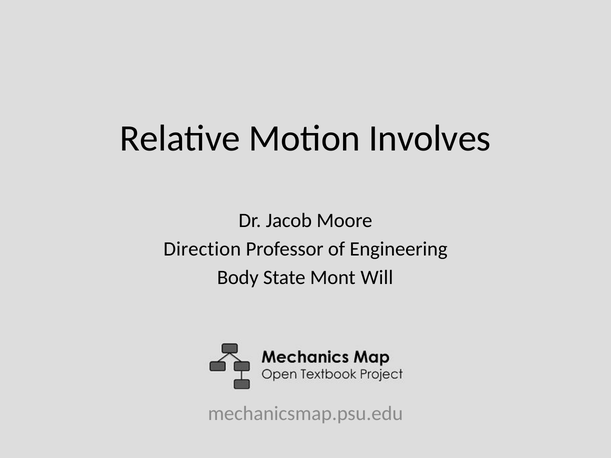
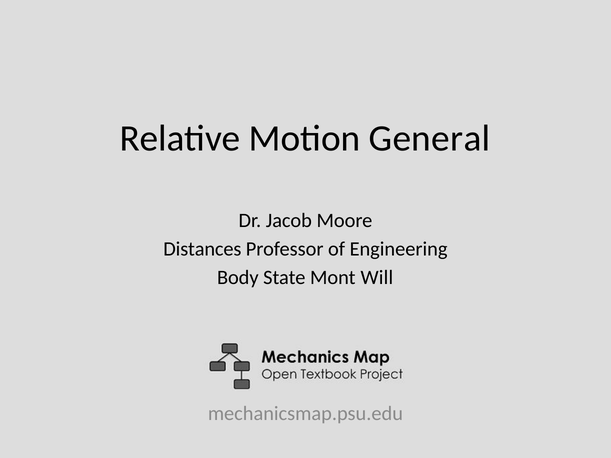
Involves: Involves -> General (430, 138)
Direction: Direction -> Distances (202, 249)
